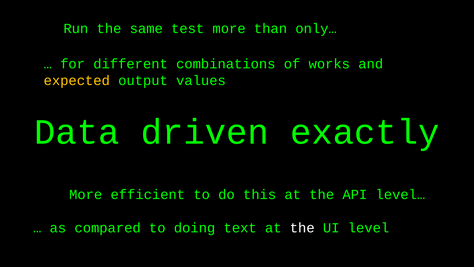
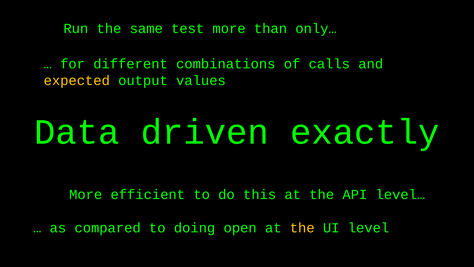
works: works -> calls (329, 64)
text: text -> open (240, 228)
the colour: white -> yellow (302, 228)
